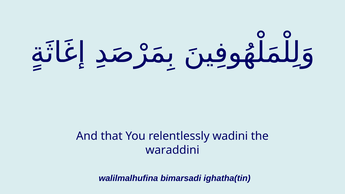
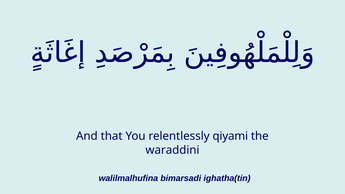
wadini: wadini -> qiyami (230, 136)
